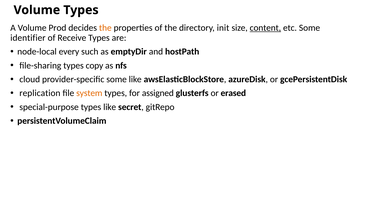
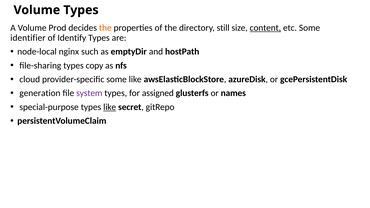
init: init -> still (223, 28)
Receive: Receive -> Identify (72, 38)
every: every -> nginx (69, 52)
replication: replication -> generation (40, 93)
system colour: orange -> purple (89, 93)
erased: erased -> names (233, 93)
like underline: none -> present (110, 107)
